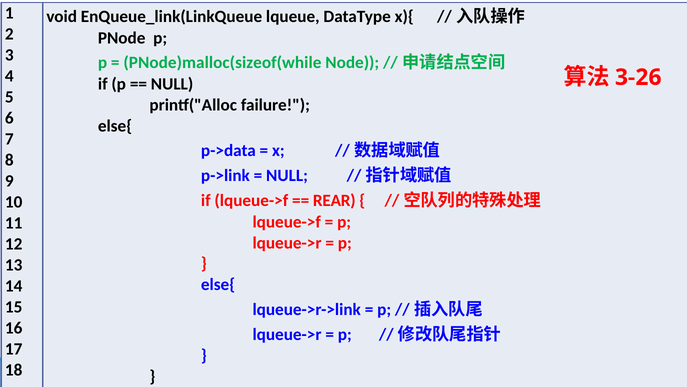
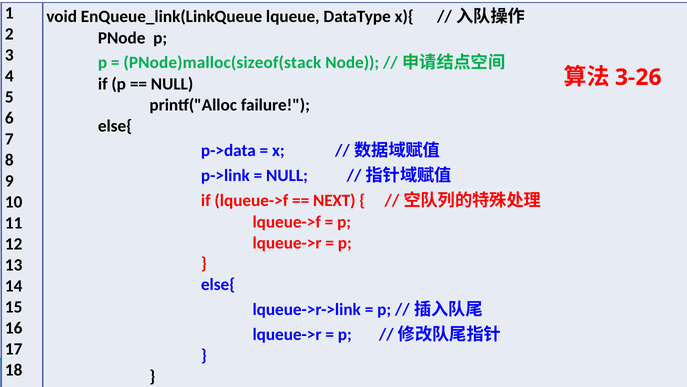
PNode)malloc(sizeof(while: PNode)malloc(sizeof(while -> PNode)malloc(sizeof(stack (222, 63)
REAR: REAR -> NEXT (334, 200)
